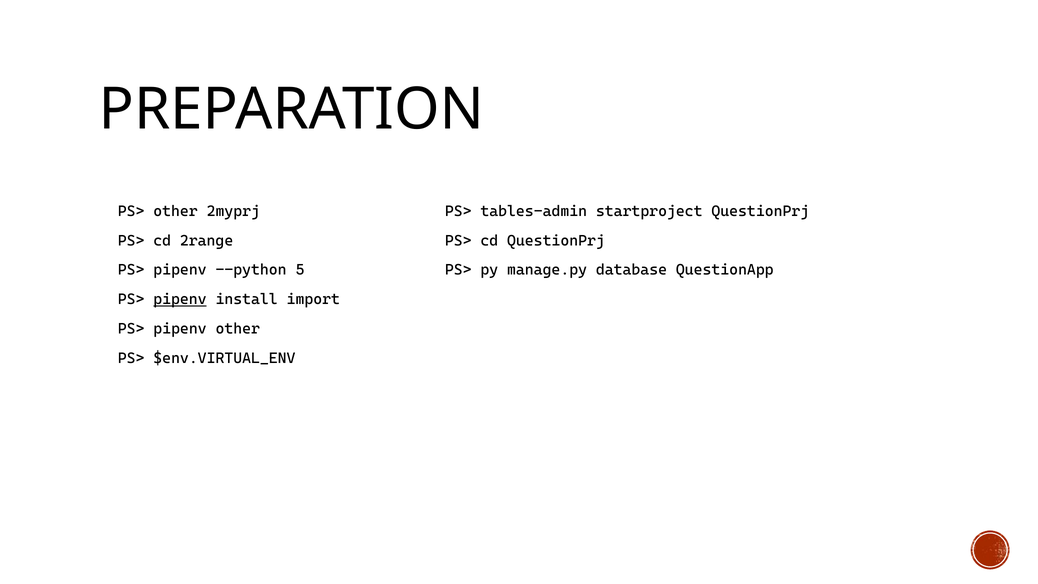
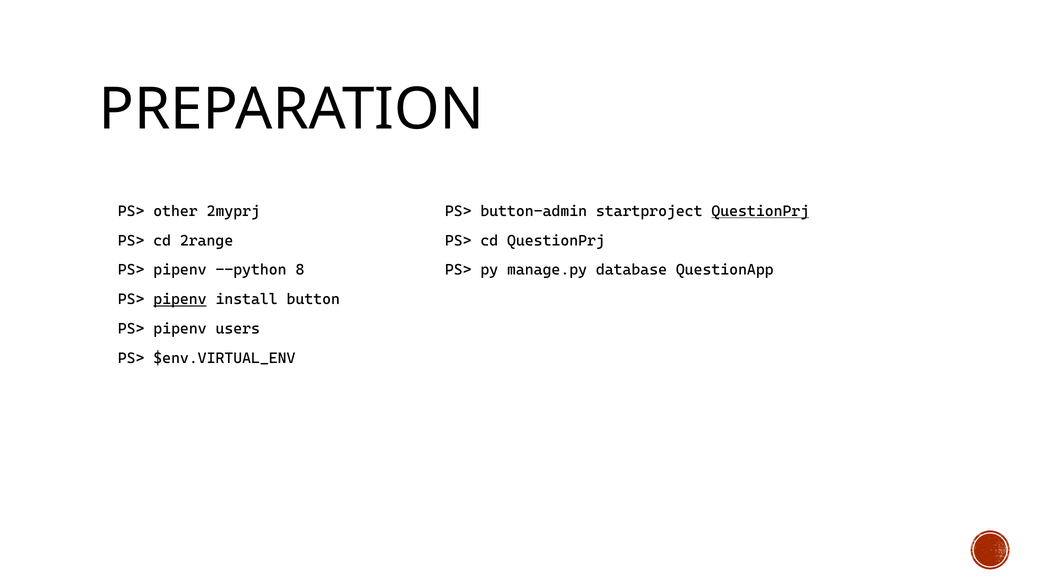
tables-admin: tables-admin -> button-admin (534, 211)
QuestionPrj underline: none -> present (760, 211)
5: 5 -> 8 (300, 270)
import: import -> button (313, 299)
pipenv other: other -> users (238, 329)
